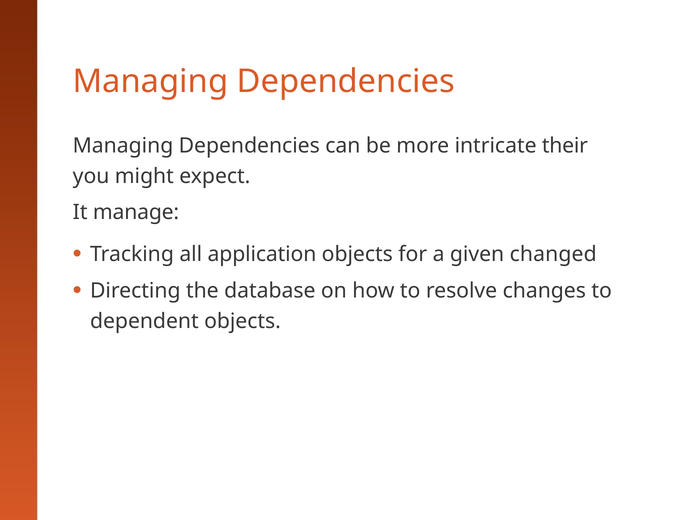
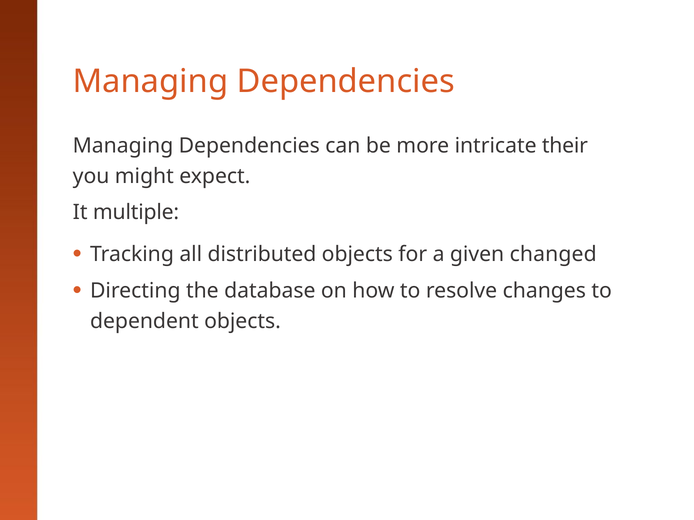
manage: manage -> multiple (136, 213)
application: application -> distributed (262, 255)
